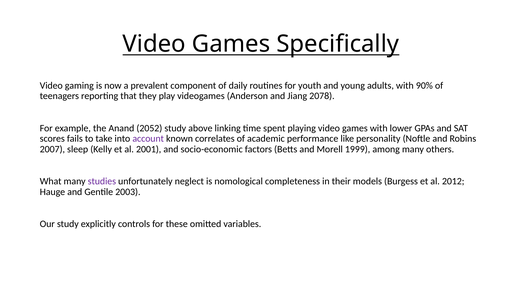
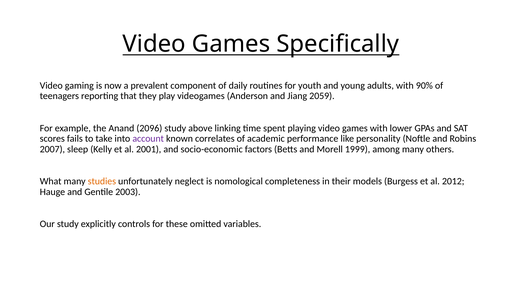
2078: 2078 -> 2059 (322, 96)
2052: 2052 -> 2096 (149, 128)
studies colour: purple -> orange (102, 181)
